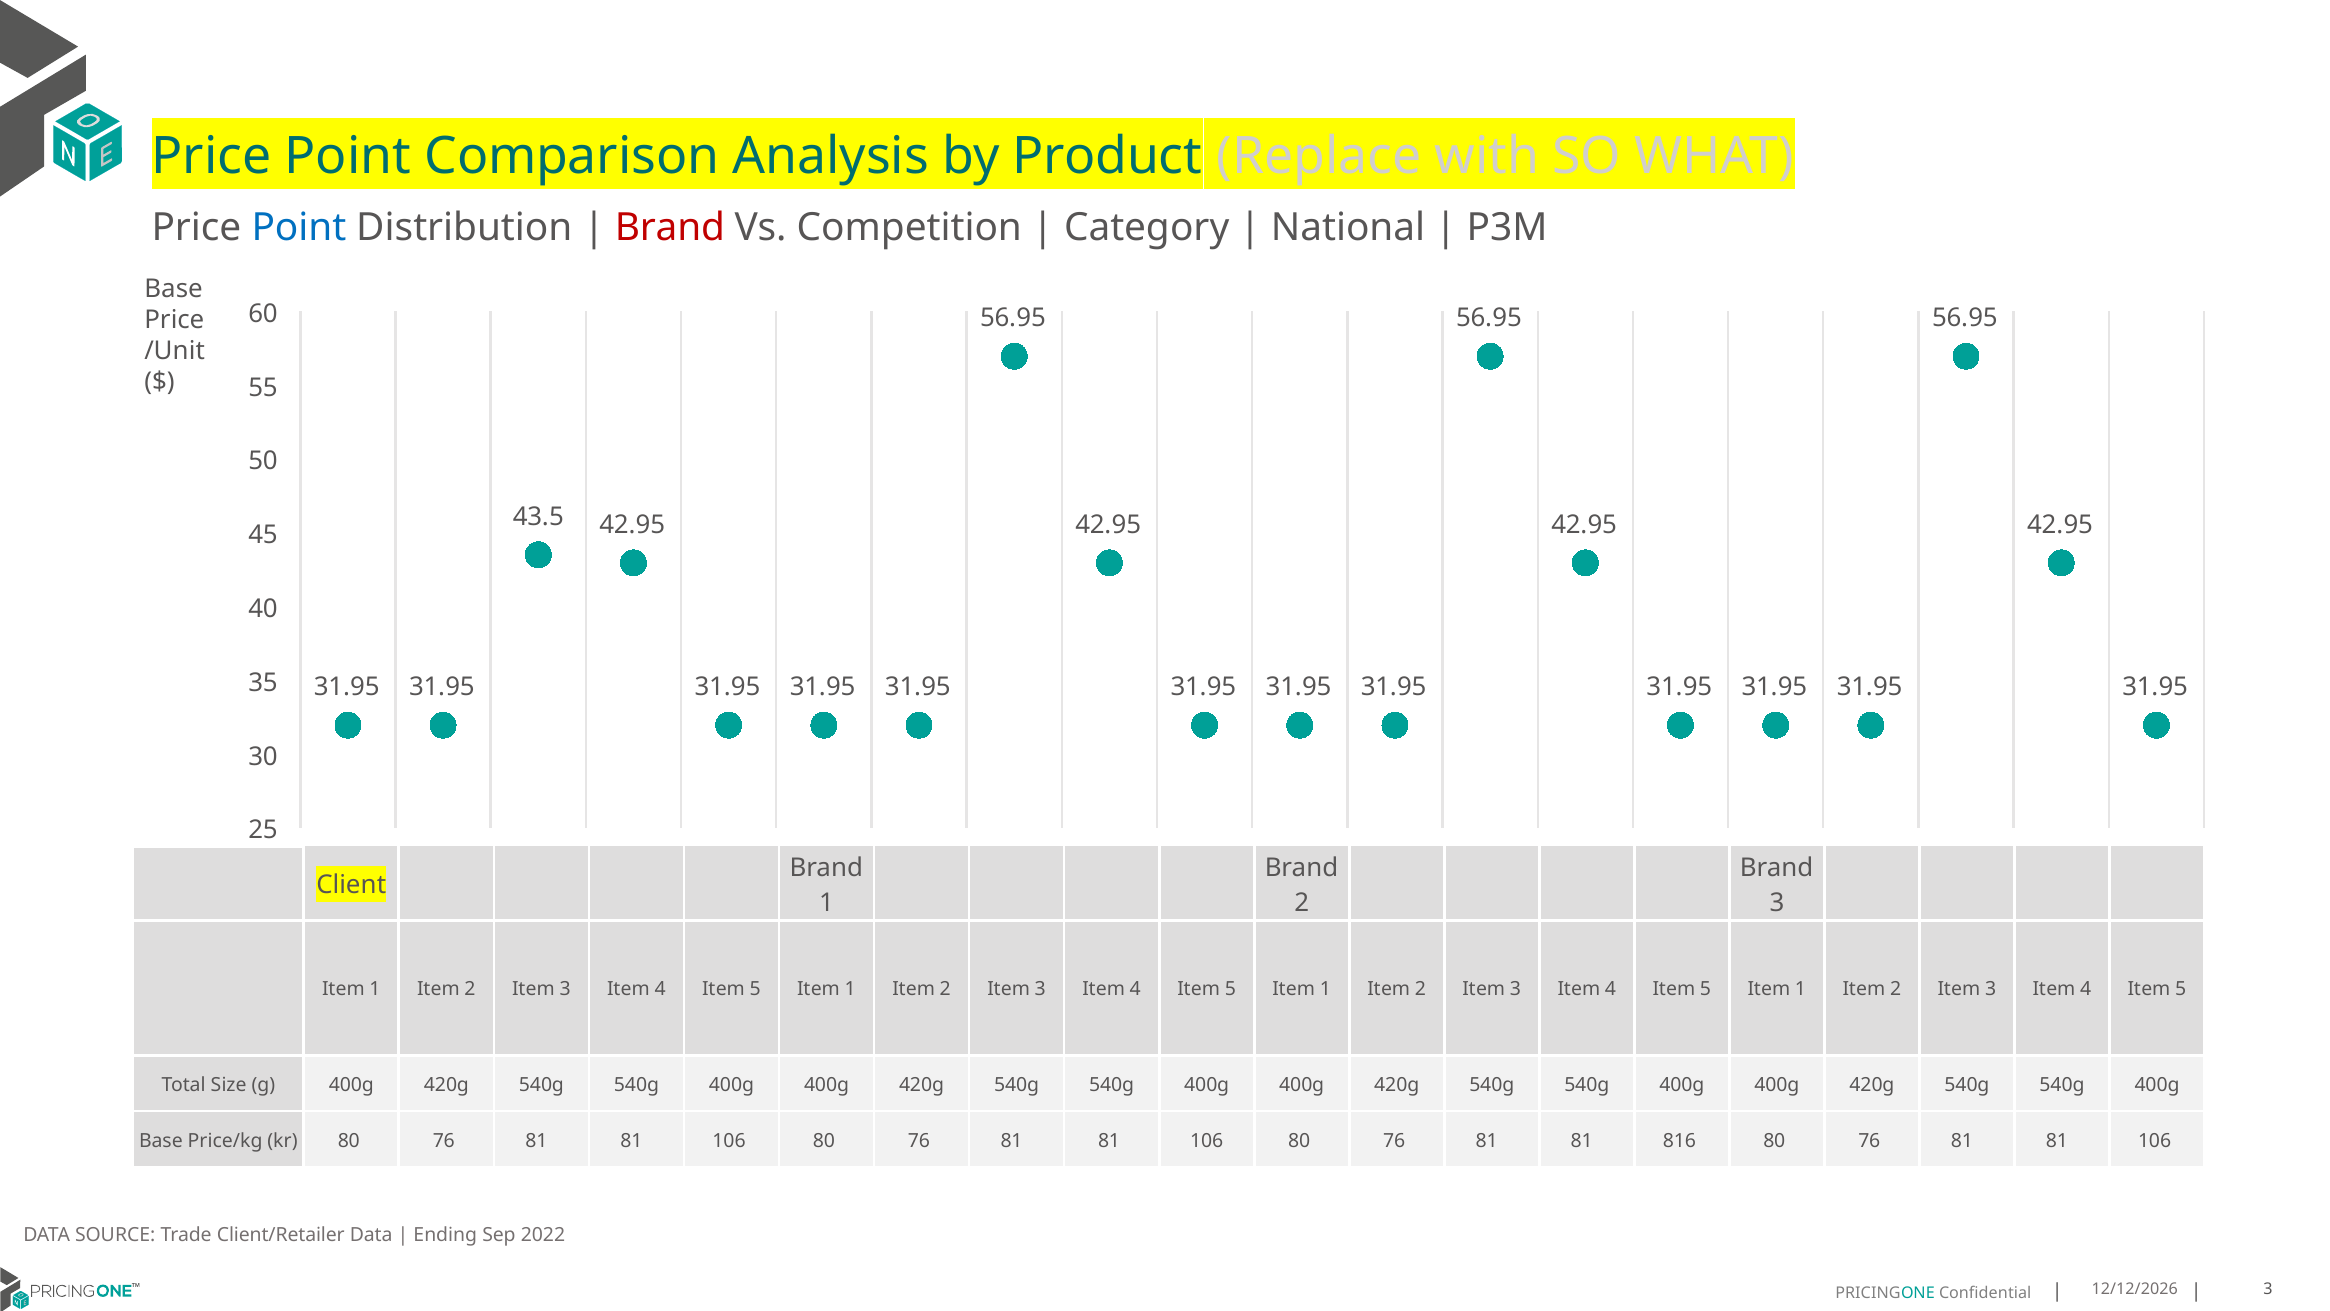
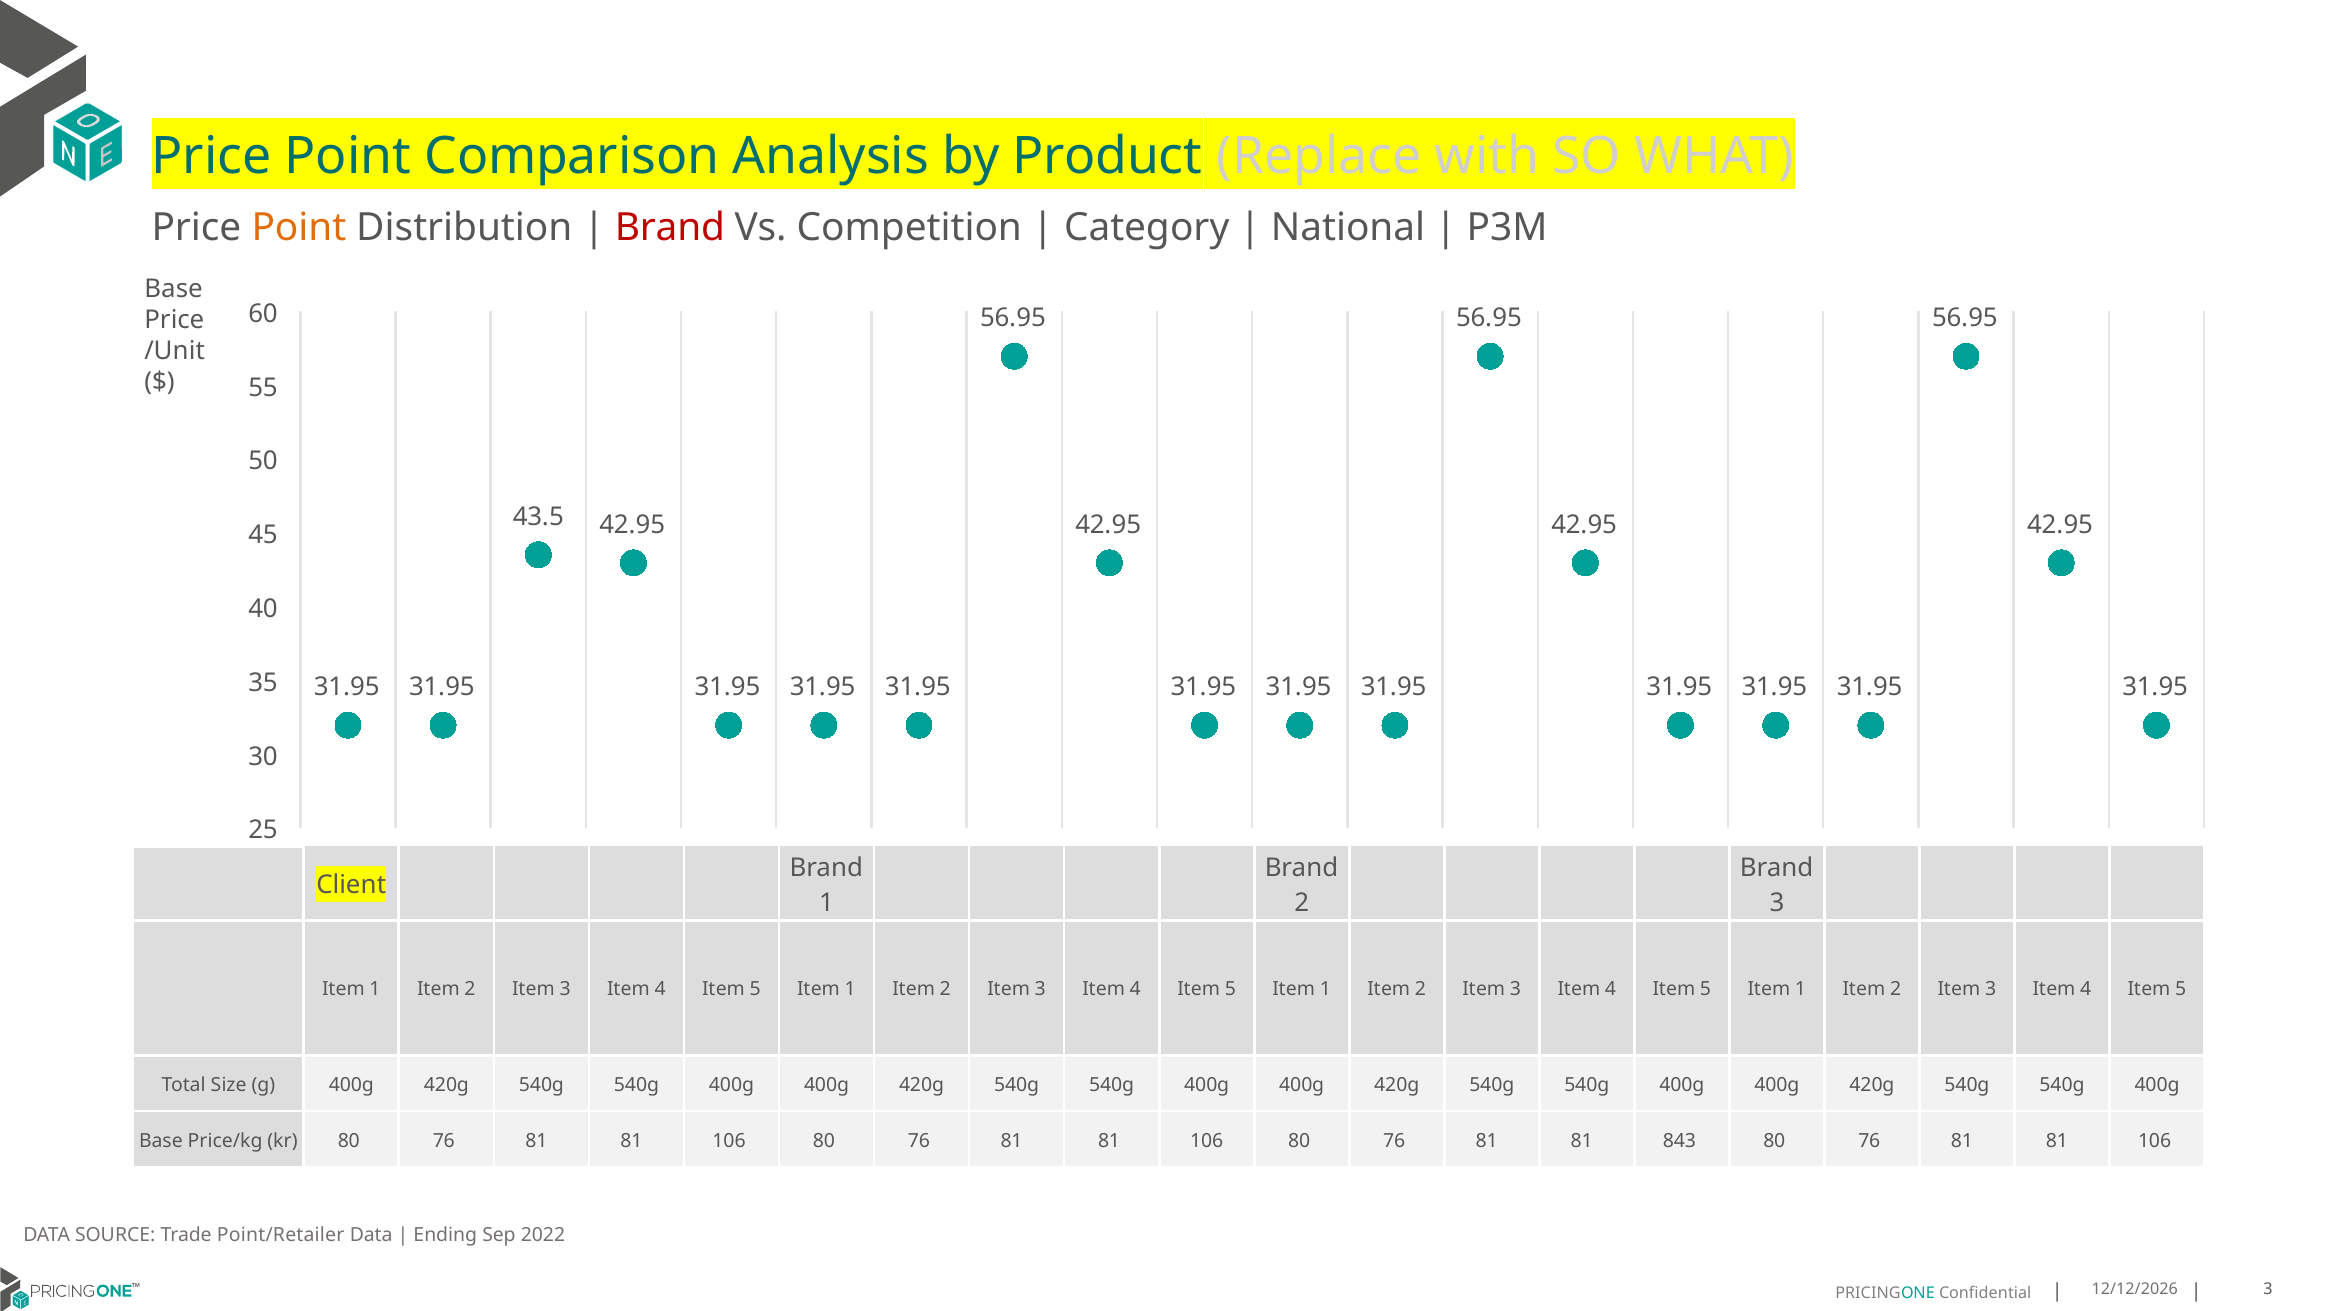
Point colour: blue -> orange (299, 227)
816: 816 -> 843 (1679, 1140)
Client/Retailer: Client/Retailer -> Point/Retailer (281, 1234)
